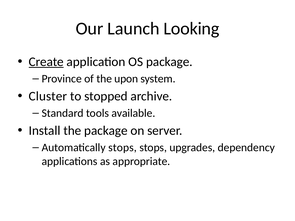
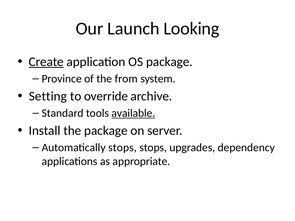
upon: upon -> from (126, 79)
Cluster: Cluster -> Setting (48, 96)
stopped: stopped -> override (106, 96)
available underline: none -> present (133, 113)
